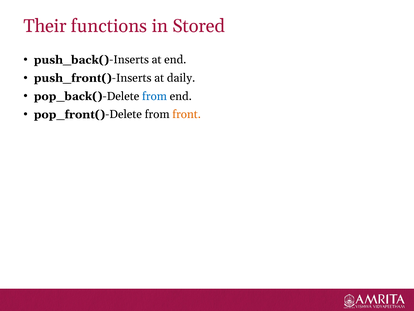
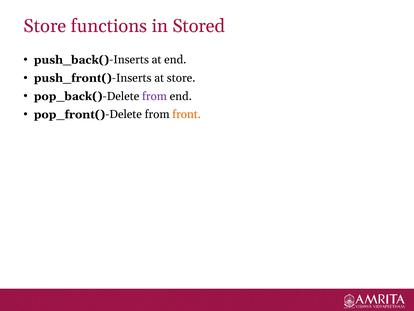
Their: Their -> Store (45, 26)
at daily: daily -> store (181, 78)
from colour: blue -> purple (155, 96)
